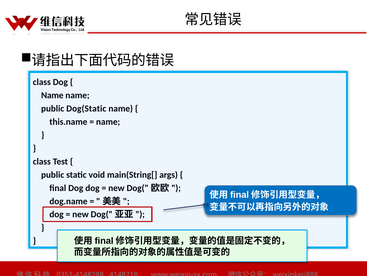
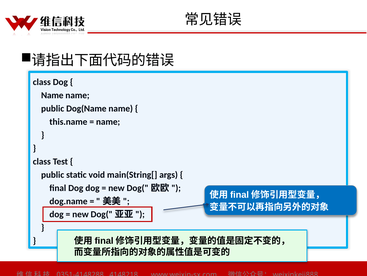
Dog(Static: Dog(Static -> Dog(Name (86, 108)
